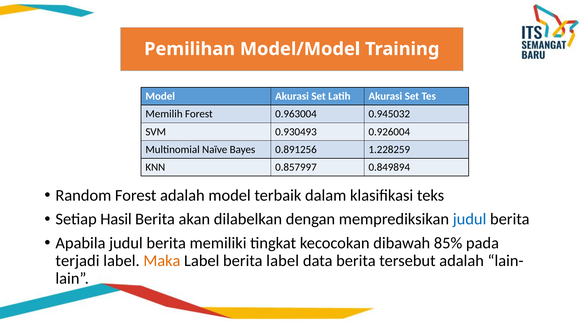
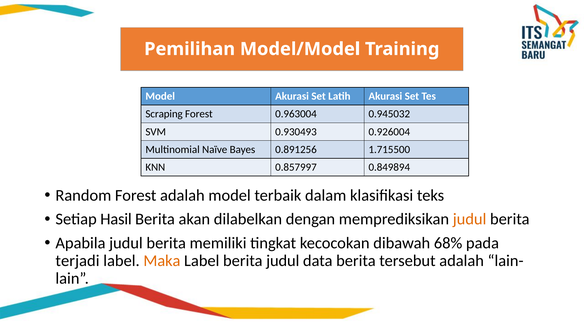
Memilih: Memilih -> Scraping (164, 114)
1.228259: 1.228259 -> 1.715500 (389, 150)
judul colour: blue -> orange (470, 220)
85%: 85% -> 68% (448, 243)
berita label: label -> judul (283, 261)
